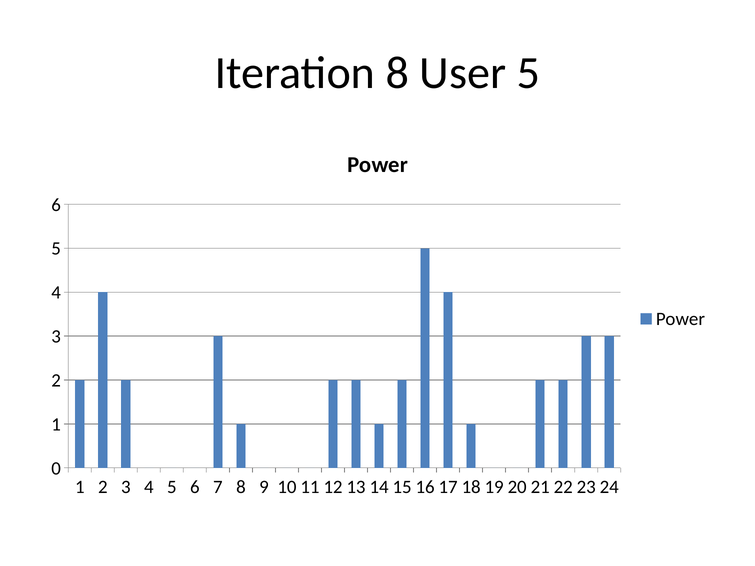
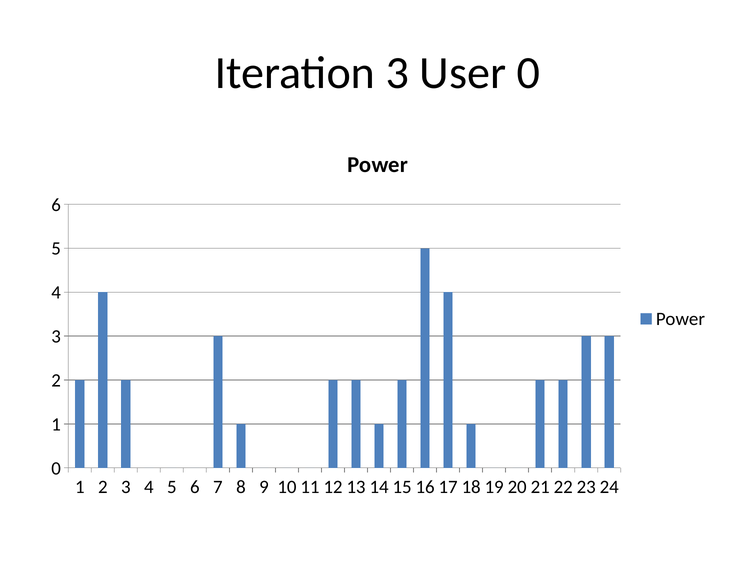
Iteration 8: 8 -> 3 (397, 73)
User 5: 5 -> 0 (528, 73)
